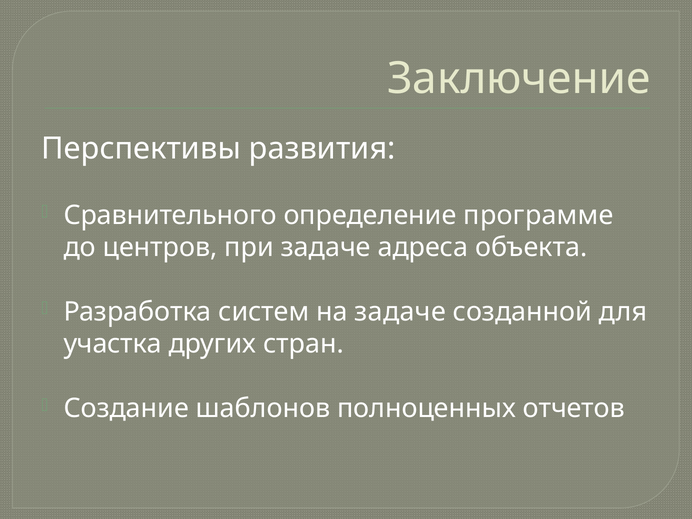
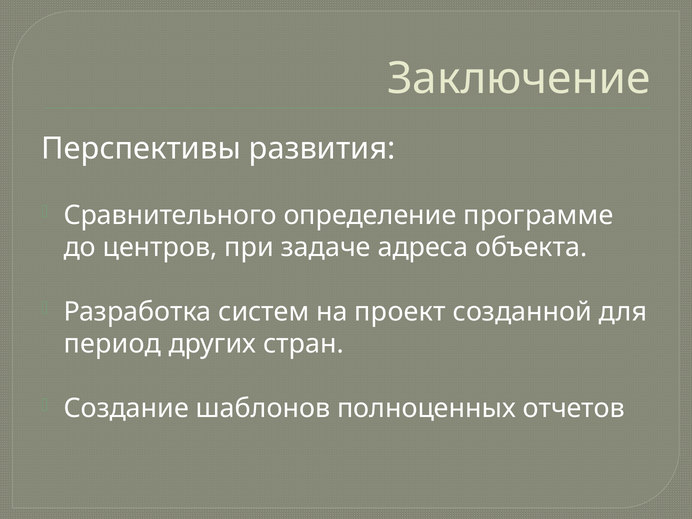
на задаче: задаче -> проект (400, 312)
участка: участка -> период (112, 344)
